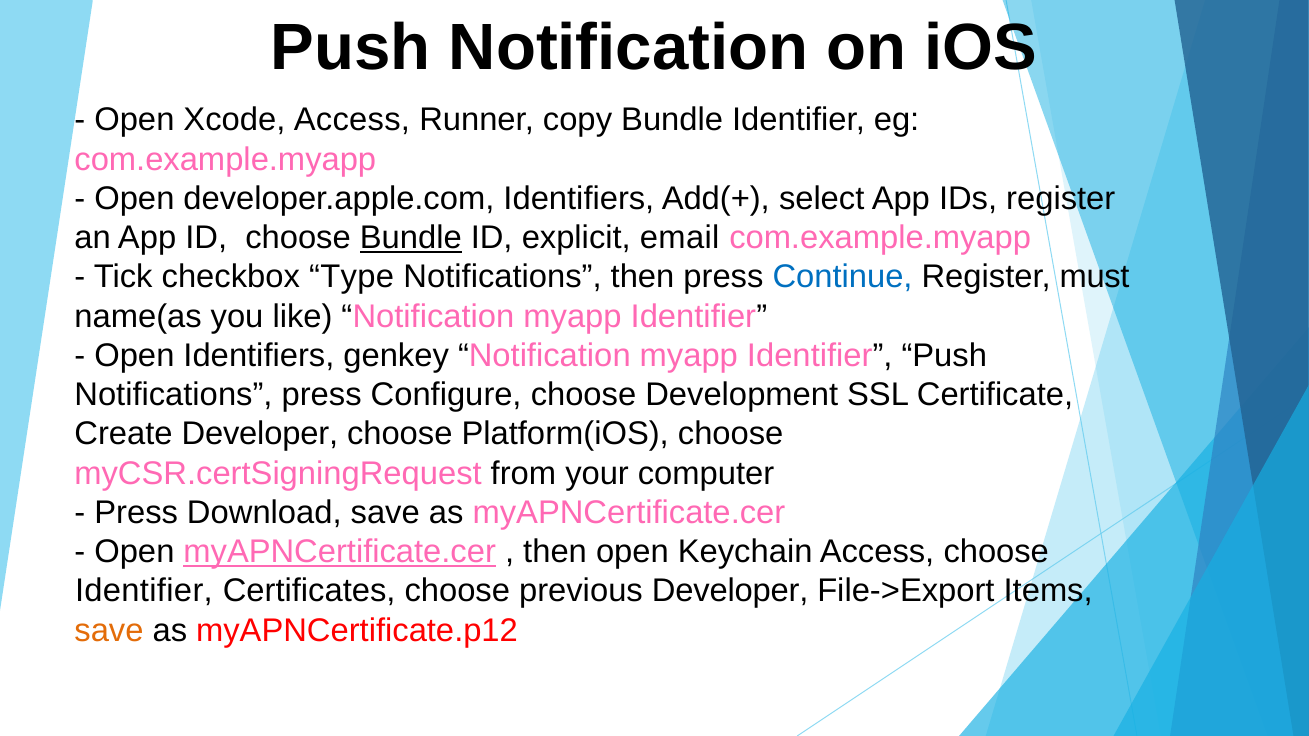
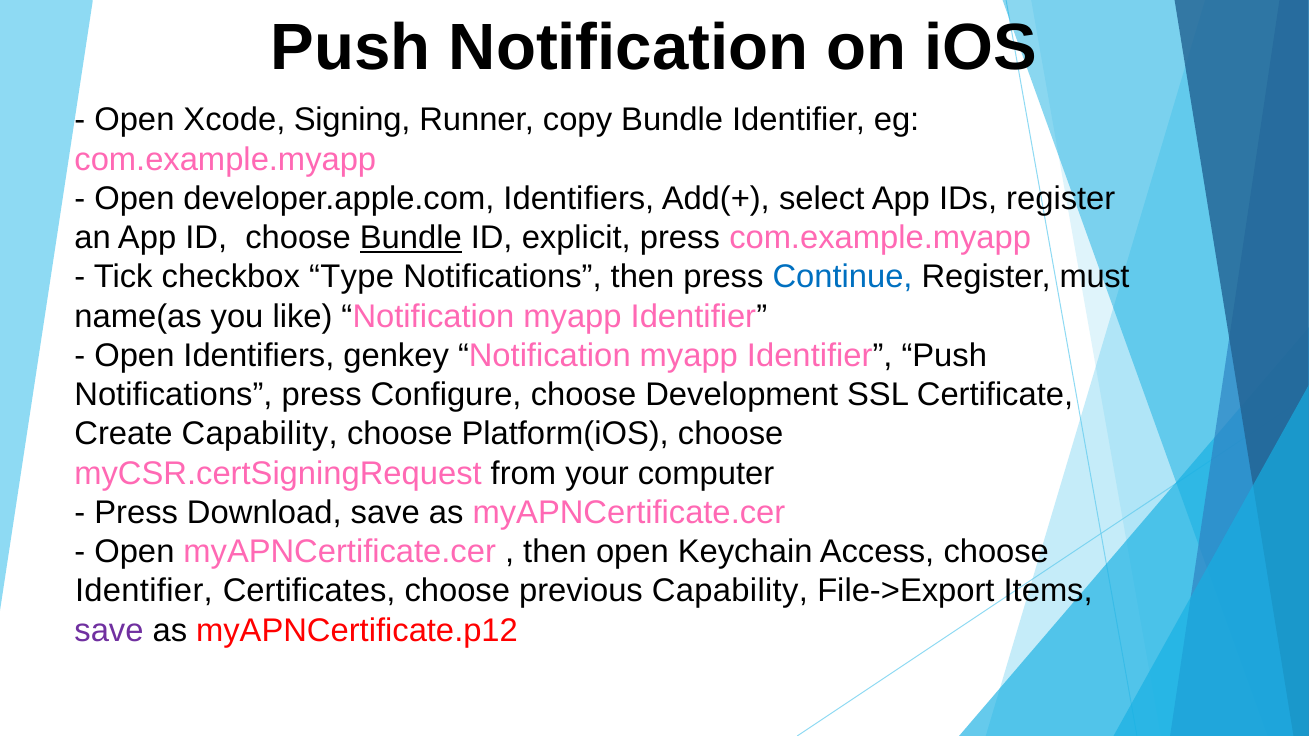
Xcode Access: Access -> Signing (352, 120)
explicit email: email -> press (680, 238)
Create Developer: Developer -> Capability (260, 434)
myAPNCertificate.cer underline: present -> none (340, 552)
previous Developer: Developer -> Capability (730, 591)
save colour: orange -> purple (109, 631)
